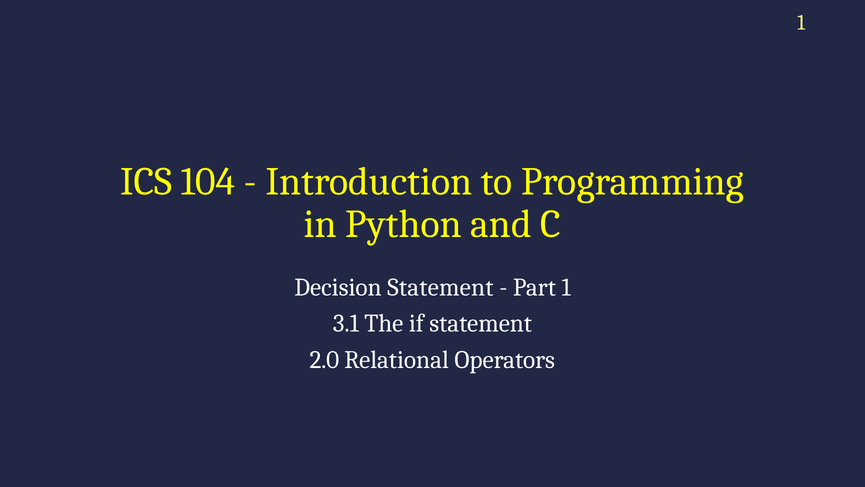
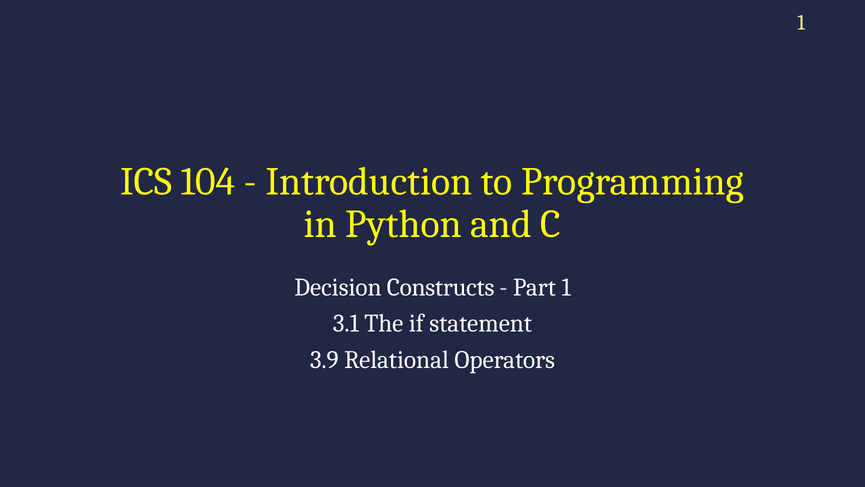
Decision Statement: Statement -> Constructs (441, 287)
2.0: 2.0 -> 3.9 (324, 360)
